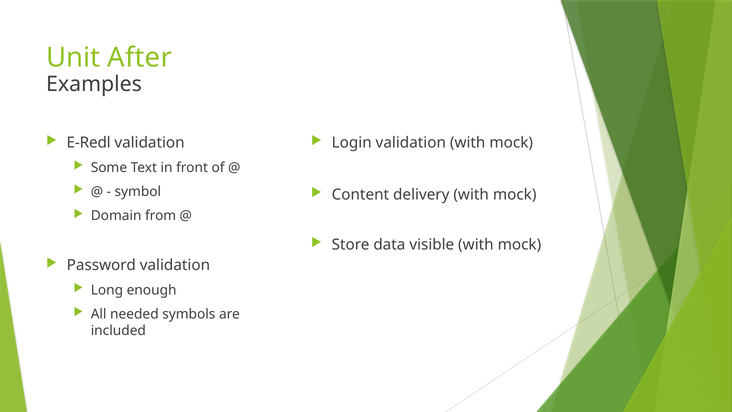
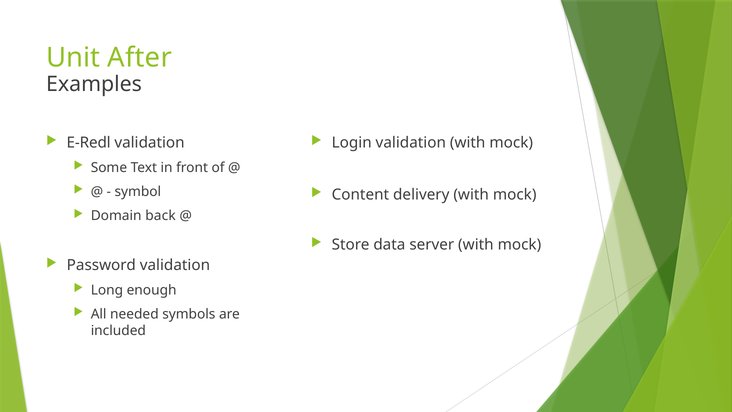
from: from -> back (160, 216)
visible: visible -> server (432, 245)
